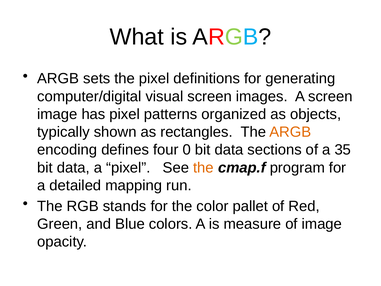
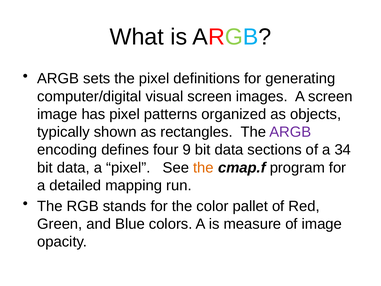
ARGB colour: orange -> purple (290, 132)
0: 0 -> 9 (187, 150)
35: 35 -> 34 (343, 150)
